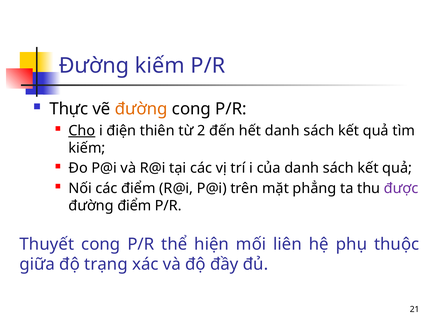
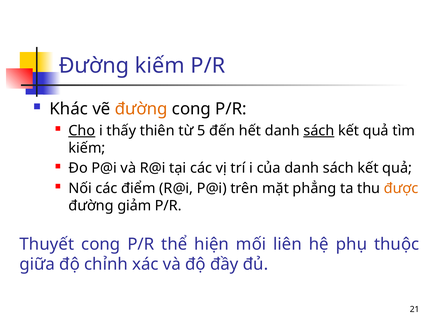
Thực: Thực -> Khác (69, 109)
điện: điện -> thấy (121, 130)
2: 2 -> 5 (201, 130)
sách underline: none -> present (319, 130)
được colour: purple -> orange (401, 188)
đường điểm: điểm -> giảm (134, 206)
trạng: trạng -> chỉnh (106, 264)
